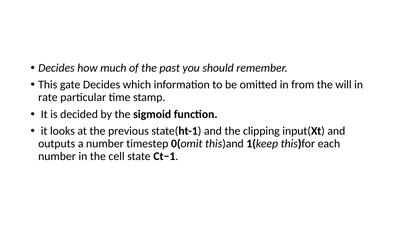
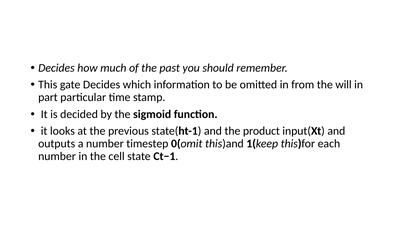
rate: rate -> part (48, 97)
clipping: clipping -> product (261, 131)
